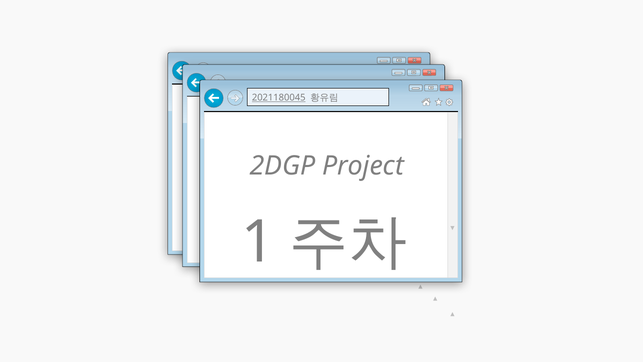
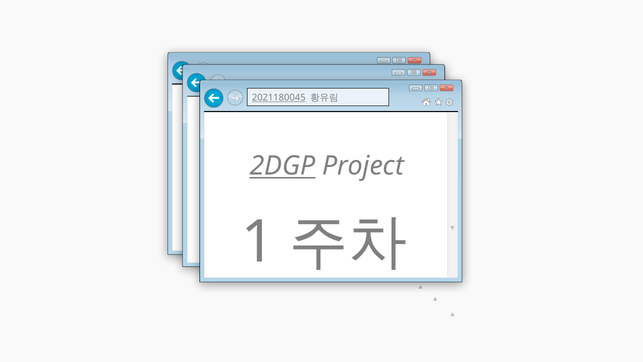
2DGP underline: none -> present (282, 166)
